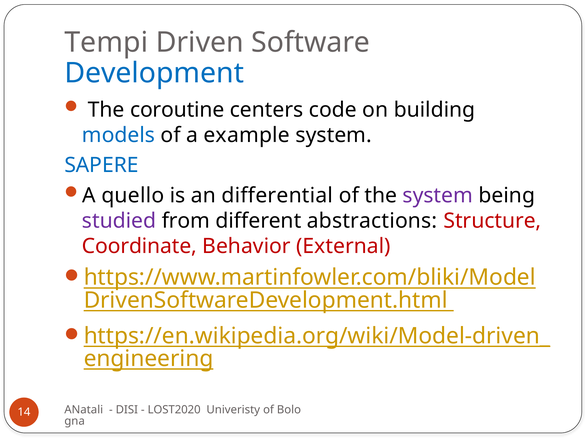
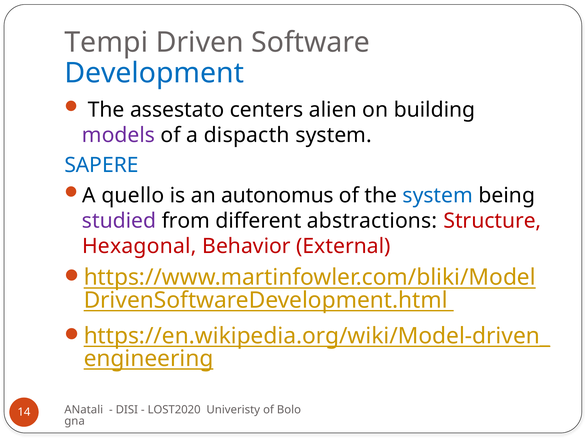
coroutine: coroutine -> assestato (177, 110)
code: code -> alien (333, 110)
models colour: blue -> purple (119, 135)
example: example -> dispacth (247, 135)
differential: differential -> autonomus (278, 196)
system colour: purple -> blue (438, 196)
Coordinate: Coordinate -> Hexagonal (139, 247)
